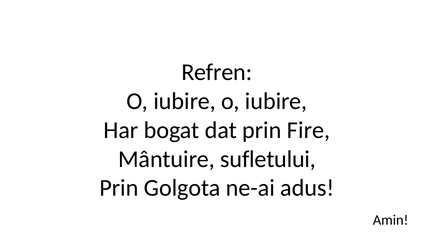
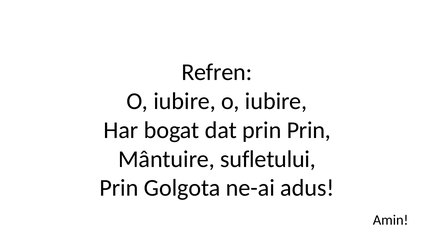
prin Fire: Fire -> Prin (309, 130)
